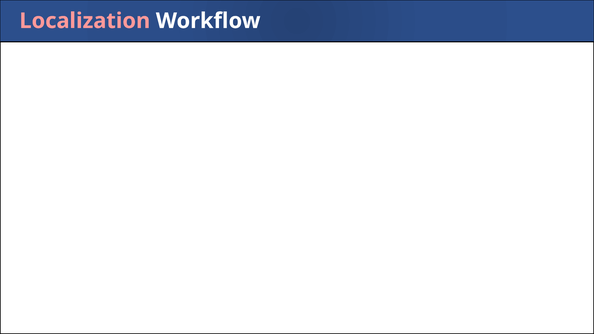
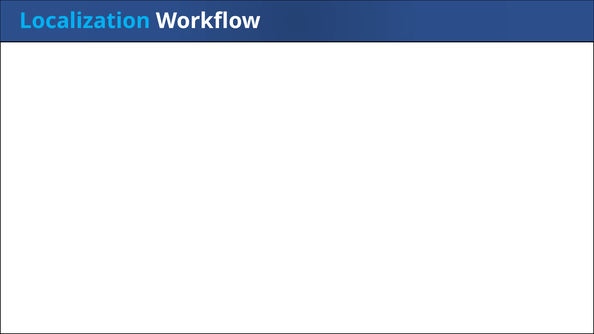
Localization colour: pink -> light blue (85, 21)
